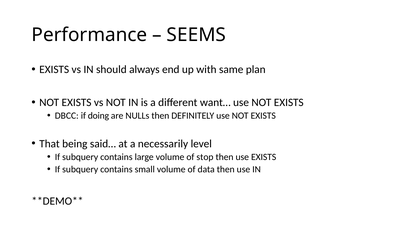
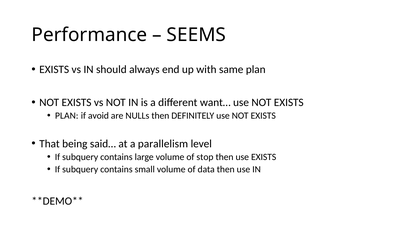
DBCC: DBCC -> PLAN (67, 116)
doing: doing -> avoid (98, 116)
necessarily: necessarily -> parallelism (163, 144)
